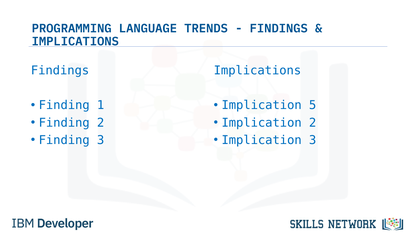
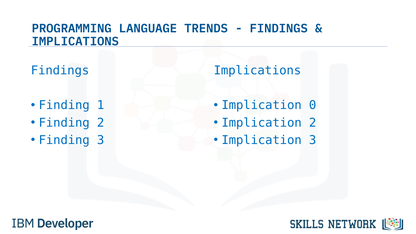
5: 5 -> 0 (313, 105)
